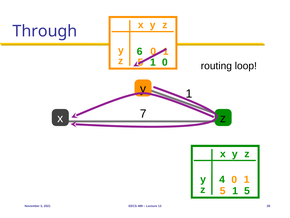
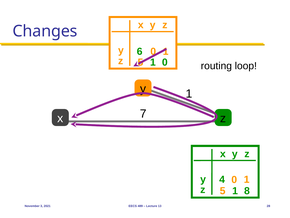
Through: Through -> Changes (45, 31)
1 5: 5 -> 8 (247, 190)
